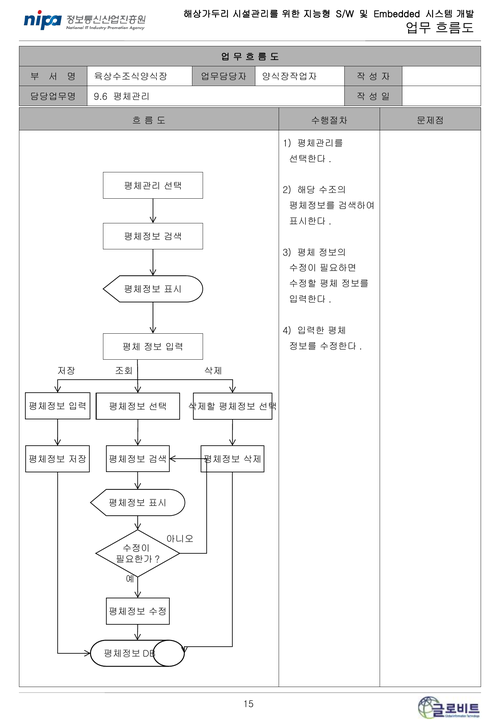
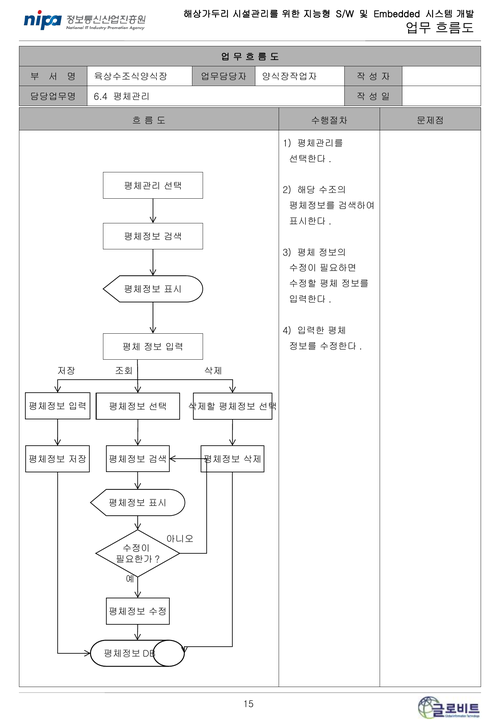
9.6: 9.6 -> 6.4 (101, 97)
